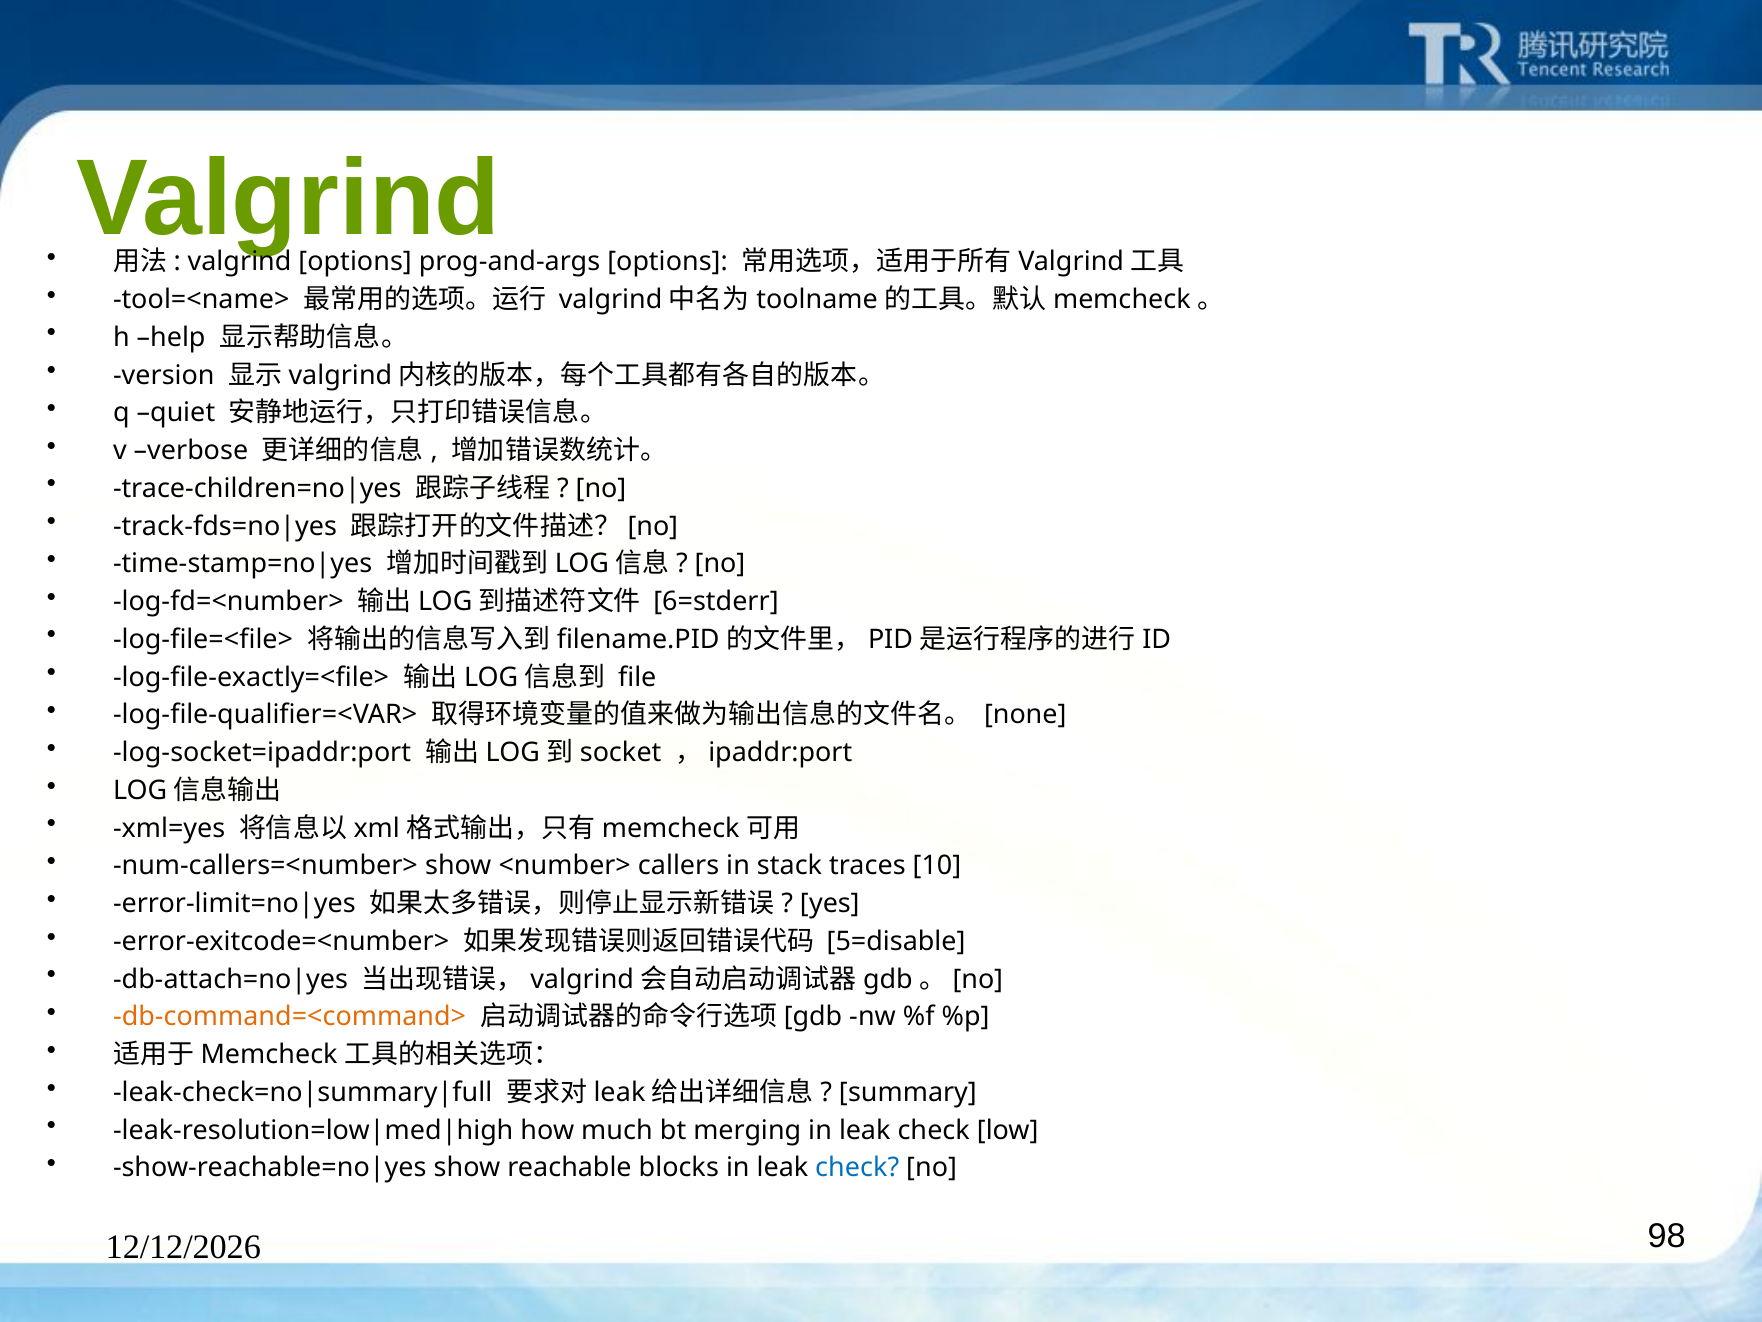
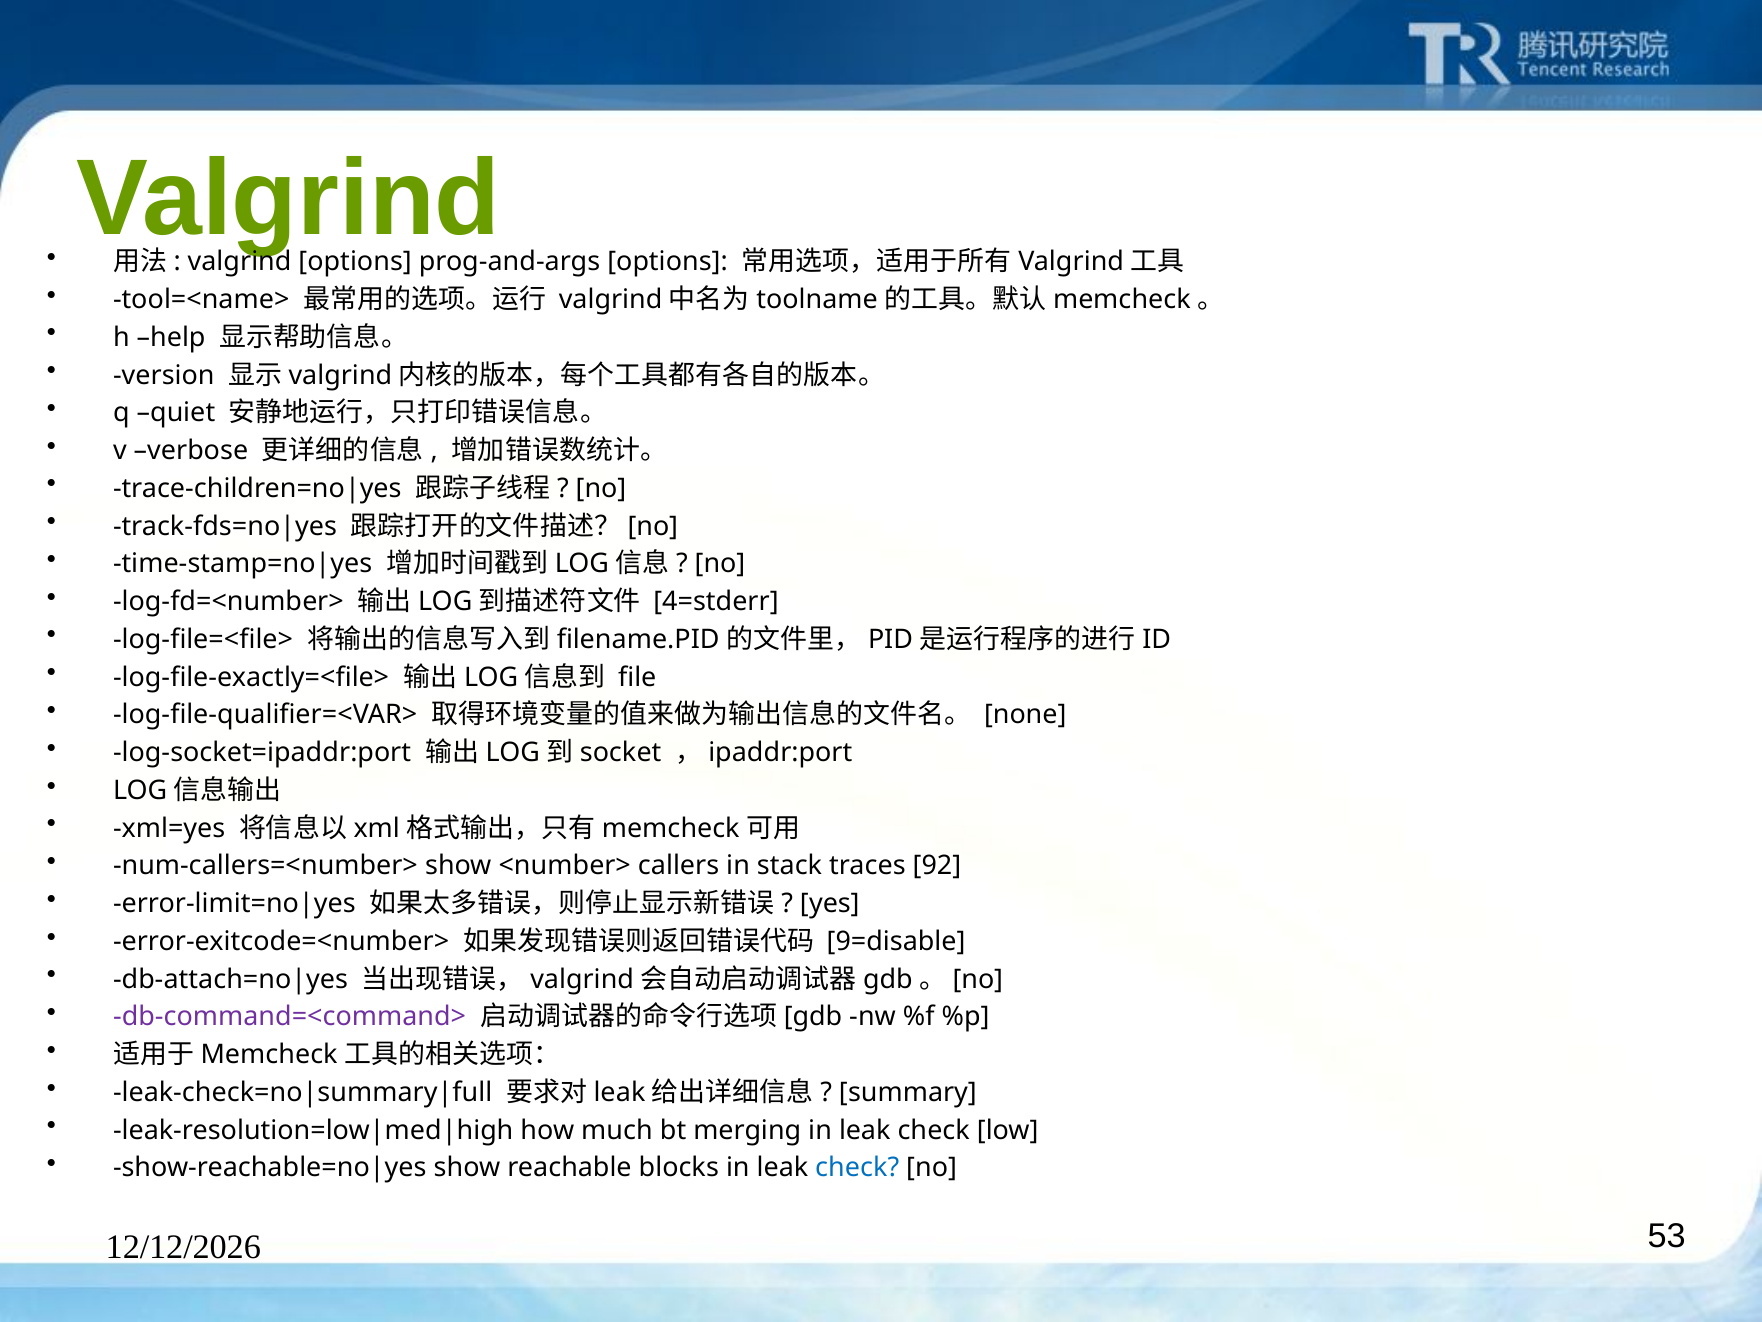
6=stderr: 6=stderr -> 4=stderr (716, 601)
10: 10 -> 92 (937, 866)
5=disable: 5=disable -> 9=disable (896, 941)
db-command=<command> colour: orange -> purple (290, 1017)
98: 98 -> 53 (1667, 1236)
